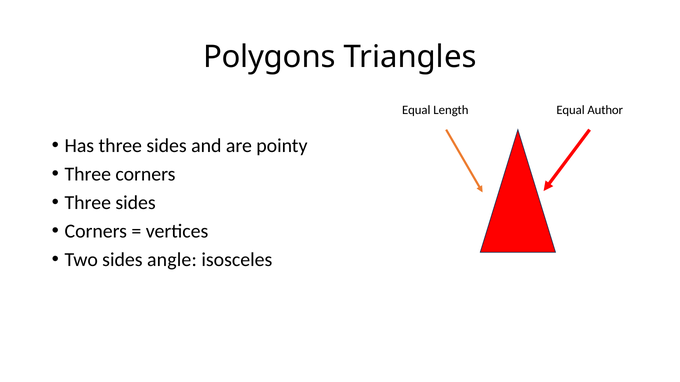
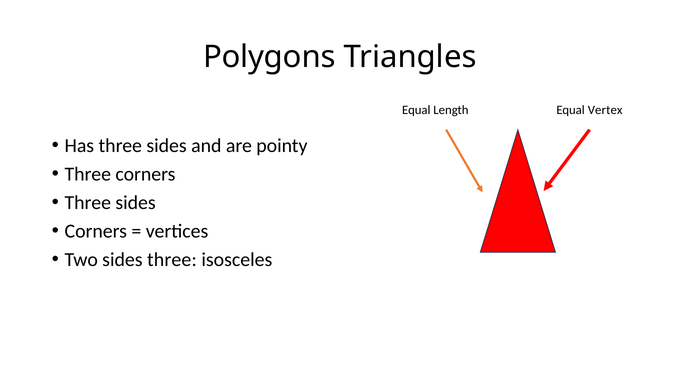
Author: Author -> Vertex (605, 110)
sides angle: angle -> three (172, 260)
